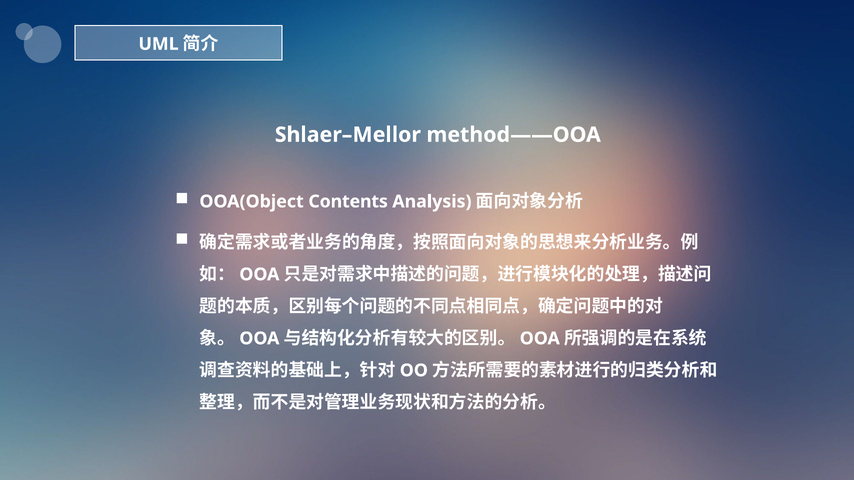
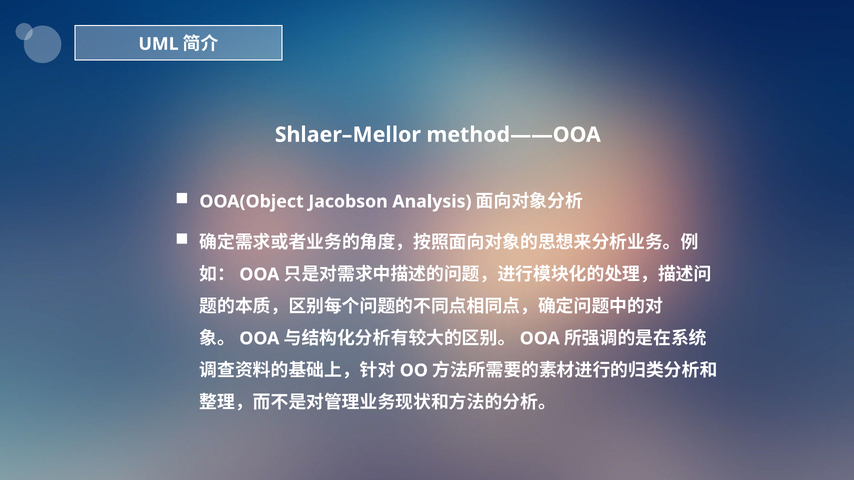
Contents: Contents -> Jacobson (348, 202)
